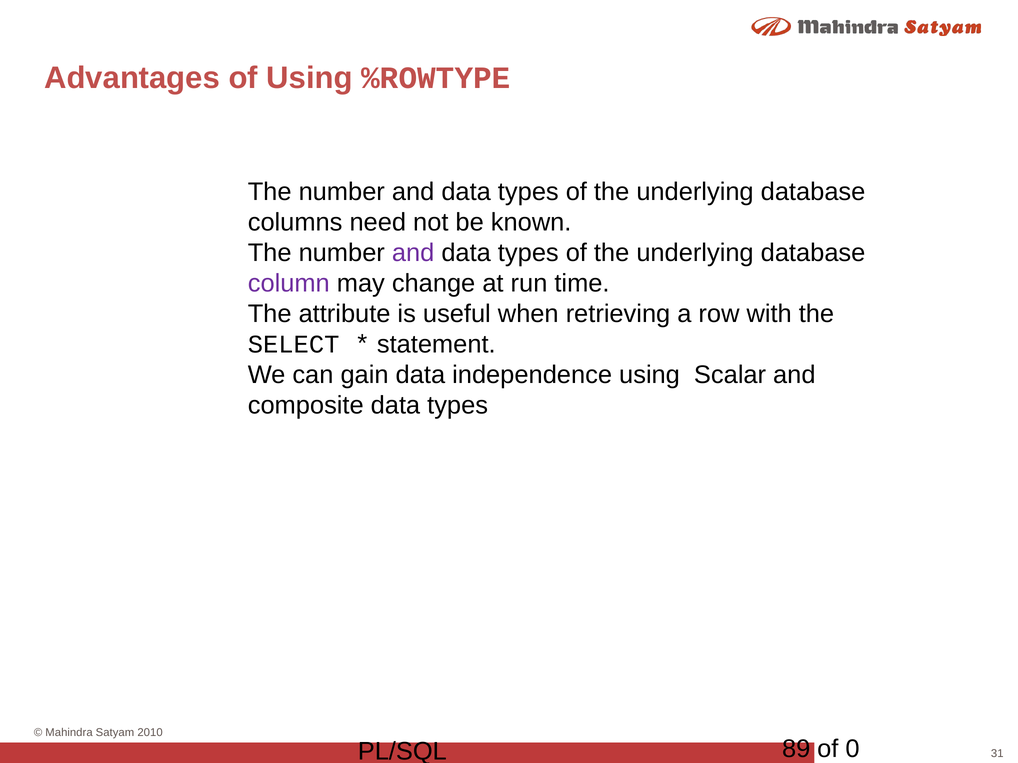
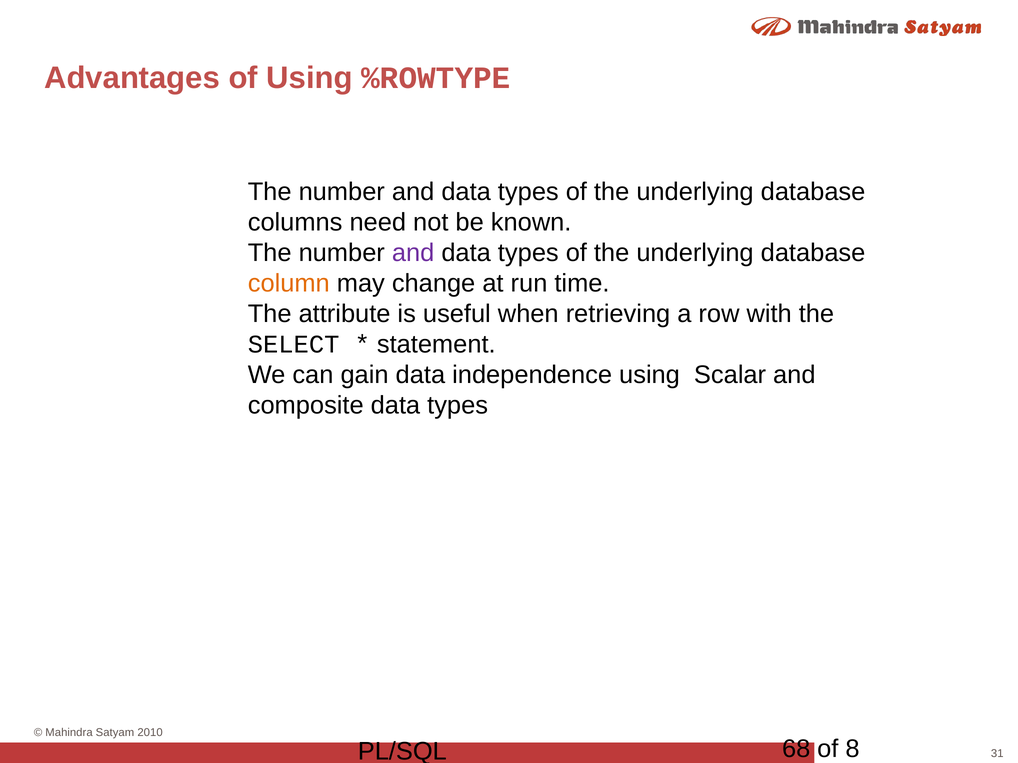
column colour: purple -> orange (289, 283)
89: 89 -> 68 (796, 749)
0: 0 -> 8 (853, 749)
